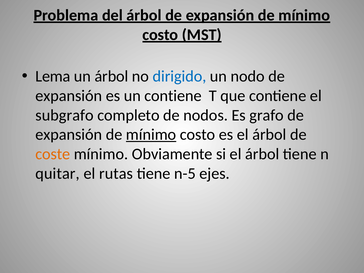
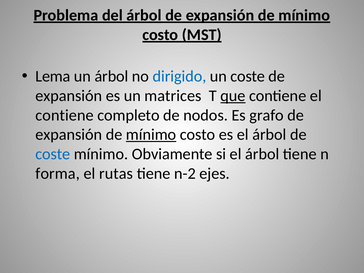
un nodo: nodo -> coste (248, 76)
un contiene: contiene -> matrices (173, 96)
que underline: none -> present (233, 96)
subgrafo: subgrafo -> contiene (65, 115)
coste colour: orange -> blue (53, 154)
quitar: quitar -> forma (58, 173)
n-5: n-5 -> n-2 (185, 173)
